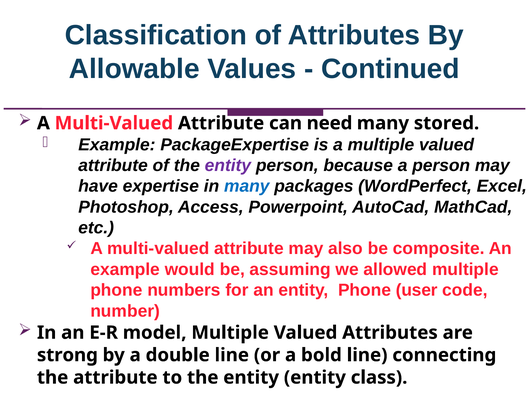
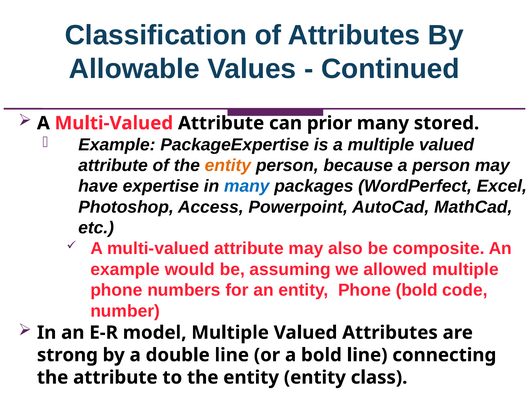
need: need -> prior (329, 123)
entity colour: purple -> orange (228, 166)
Phone user: user -> bold (417, 291)
